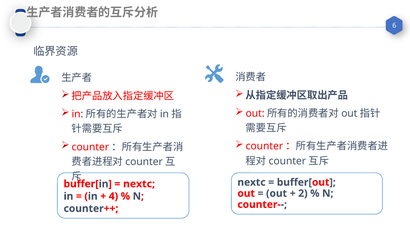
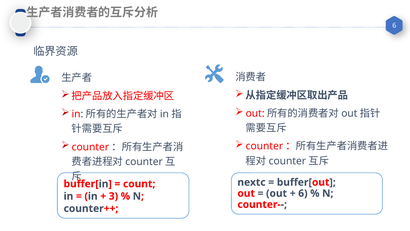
nextc: nextc -> count (139, 184)
2: 2 -> 6 (303, 193)
4: 4 -> 3 (113, 196)
